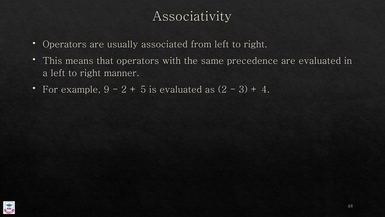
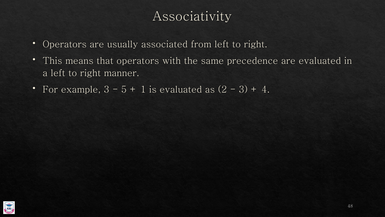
example 9: 9 -> 3 (107, 89)
2: 2 -> 5 (124, 89)
5: 5 -> 1 (143, 89)
